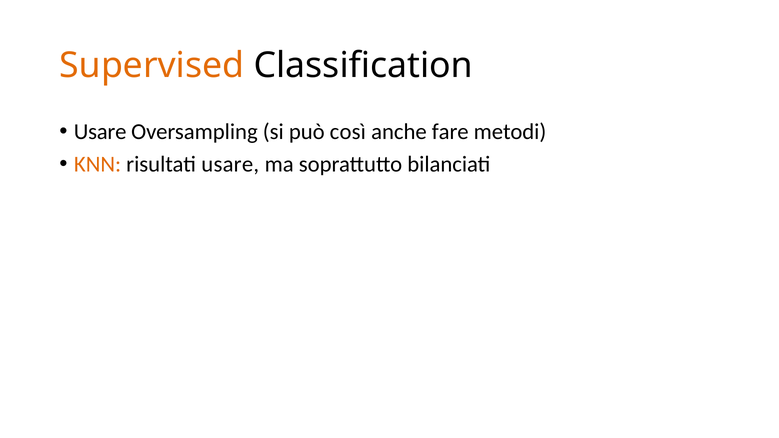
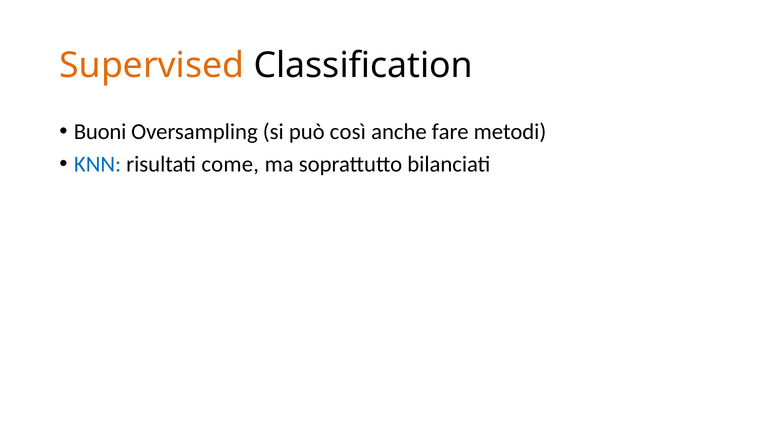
Usare: Usare -> Buoni (100, 132)
KNN colour: orange -> blue (98, 164)
risultati usare: usare -> come (230, 164)
